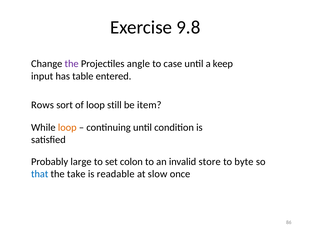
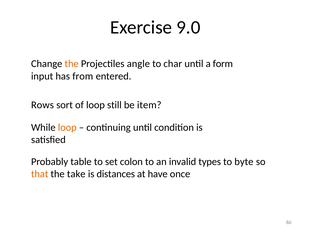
9.8: 9.8 -> 9.0 (188, 27)
the colour: purple -> orange (72, 64)
case: case -> char (173, 64)
keep: keep -> form (223, 64)
table: table -> from (83, 76)
large: large -> table (81, 161)
store: store -> types (210, 161)
that colour: blue -> orange (40, 174)
readable: readable -> distances (116, 174)
slow: slow -> have (158, 174)
